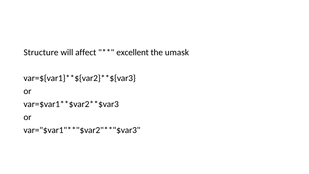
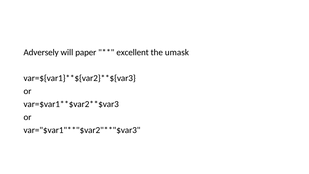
Structure: Structure -> Adversely (41, 52)
affect: affect -> paper (86, 52)
